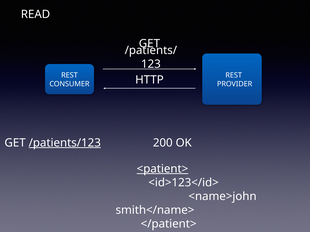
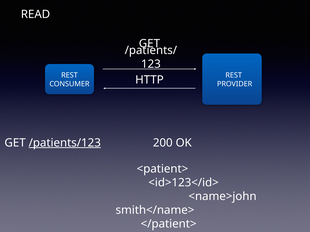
<patient> underline: present -> none (162, 169)
